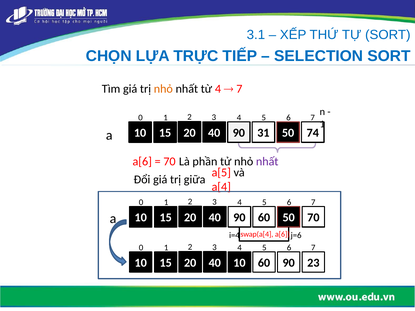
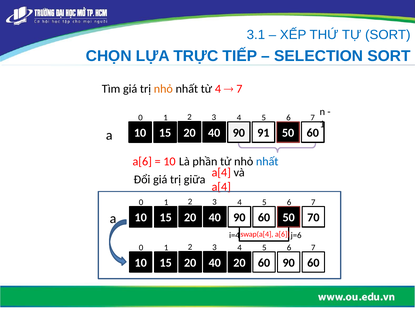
31: 31 -> 91 (263, 133)
50 74: 74 -> 60 (313, 133)
70: 70 -> 10 (169, 162)
nhất colour: purple -> blue (267, 162)
a[5: a[5 -> a[4 (221, 173)
20 10: 10 -> 20 (239, 263)
60 90 23: 23 -> 60 (313, 263)
